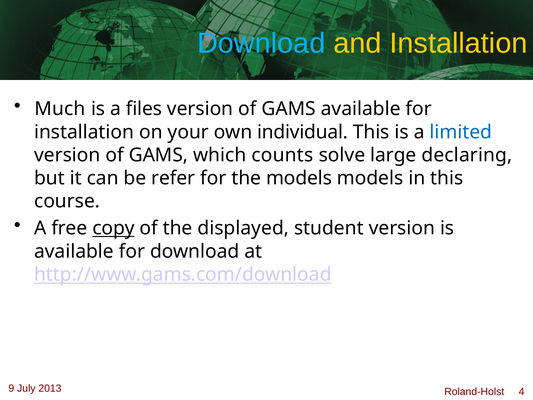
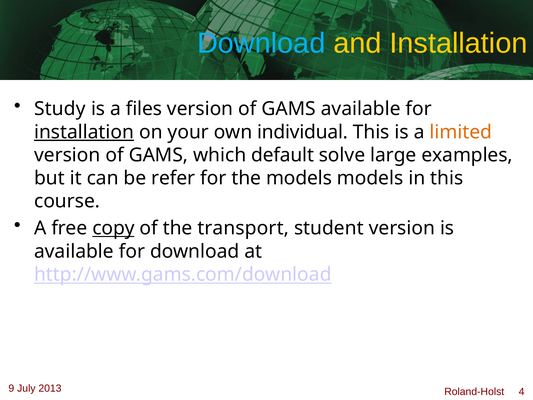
Much: Much -> Study (60, 109)
installation underline: none -> present (84, 132)
limited colour: blue -> orange (461, 132)
counts: counts -> default (283, 155)
declaring: declaring -> examples (467, 155)
displayed: displayed -> transport (243, 228)
